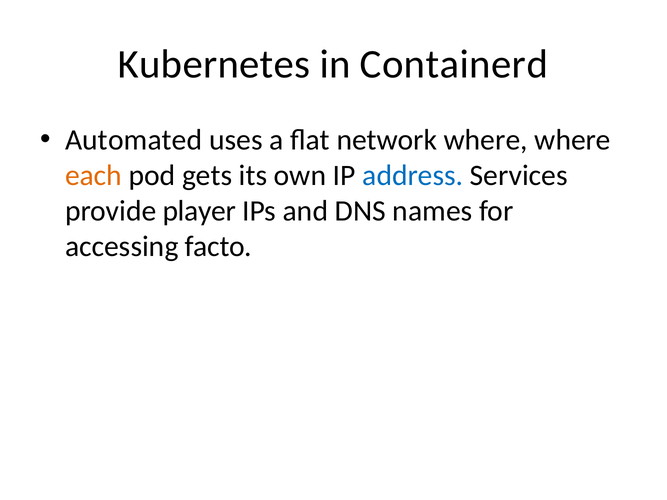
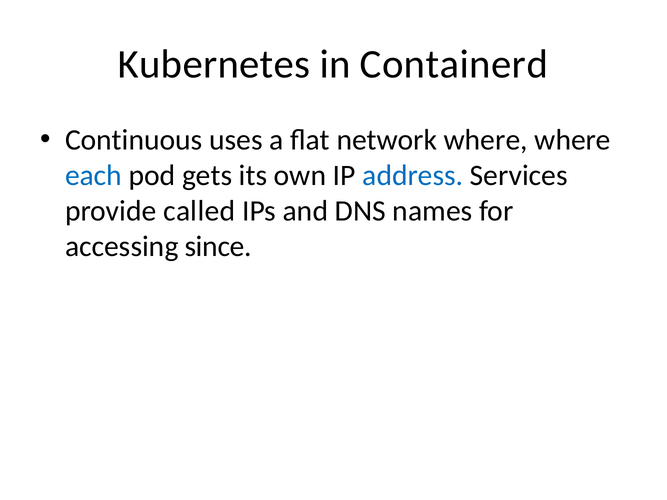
Automated: Automated -> Continuous (134, 140)
each colour: orange -> blue (94, 176)
player: player -> called (199, 211)
facto: facto -> since (218, 247)
